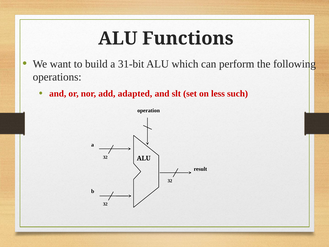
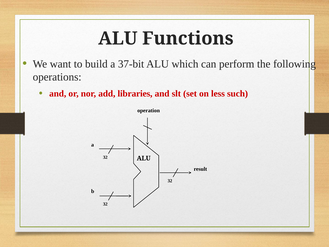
31-bit: 31-bit -> 37-bit (131, 64)
adapted: adapted -> libraries (135, 93)
